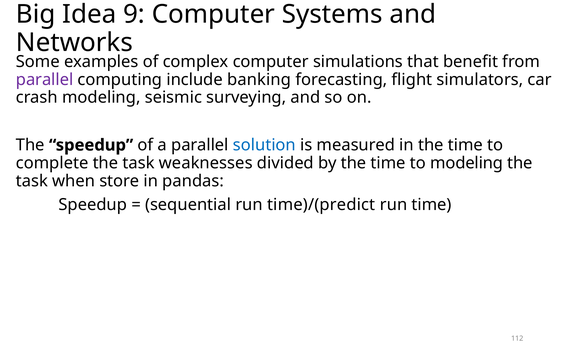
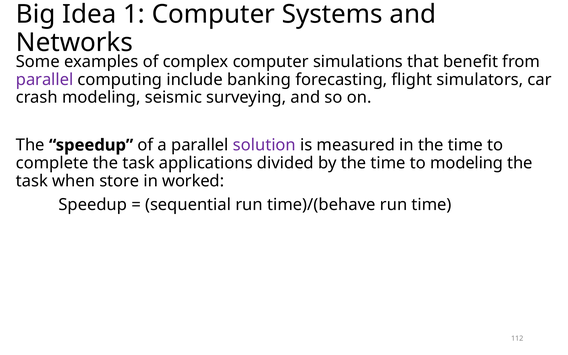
9: 9 -> 1 (134, 14)
solution colour: blue -> purple (264, 145)
weaknesses: weaknesses -> applications (206, 163)
pandas: pandas -> worked (193, 181)
time)/(predict: time)/(predict -> time)/(behave (321, 205)
